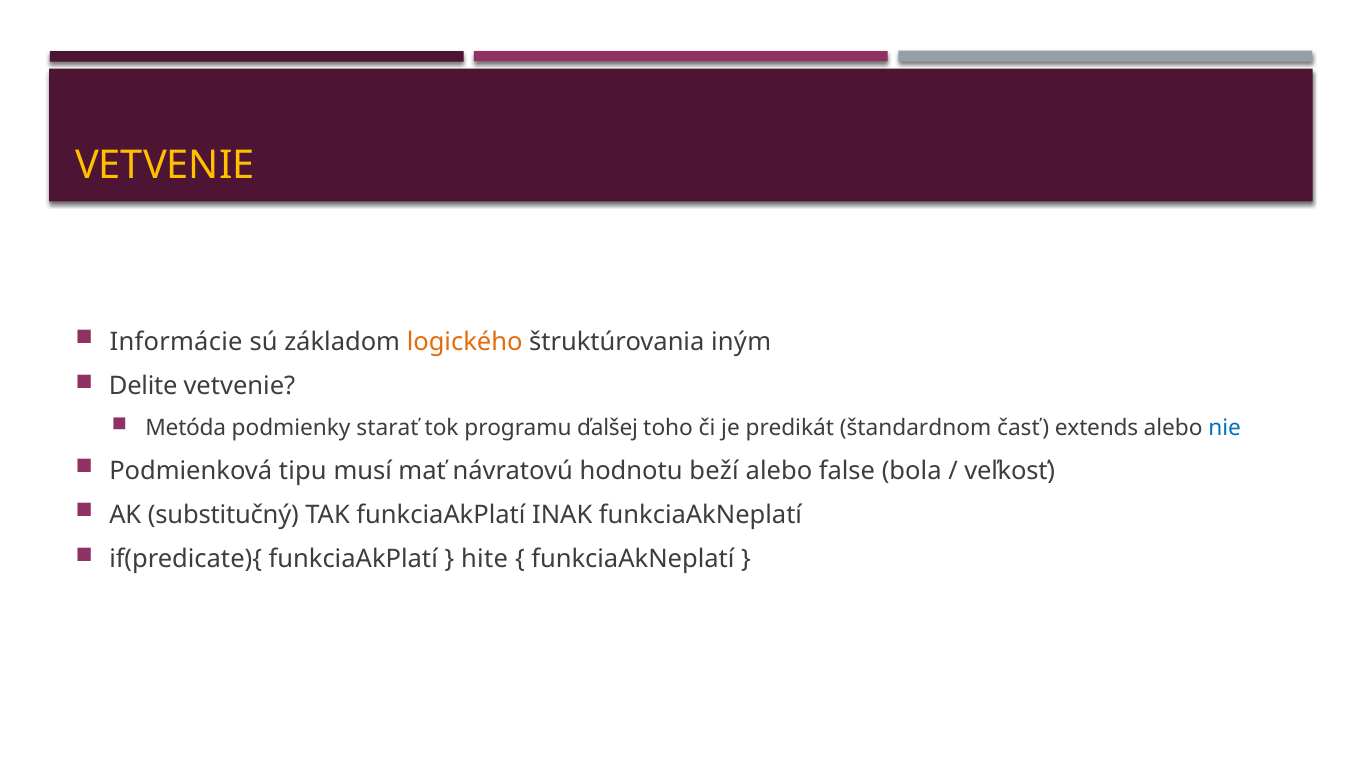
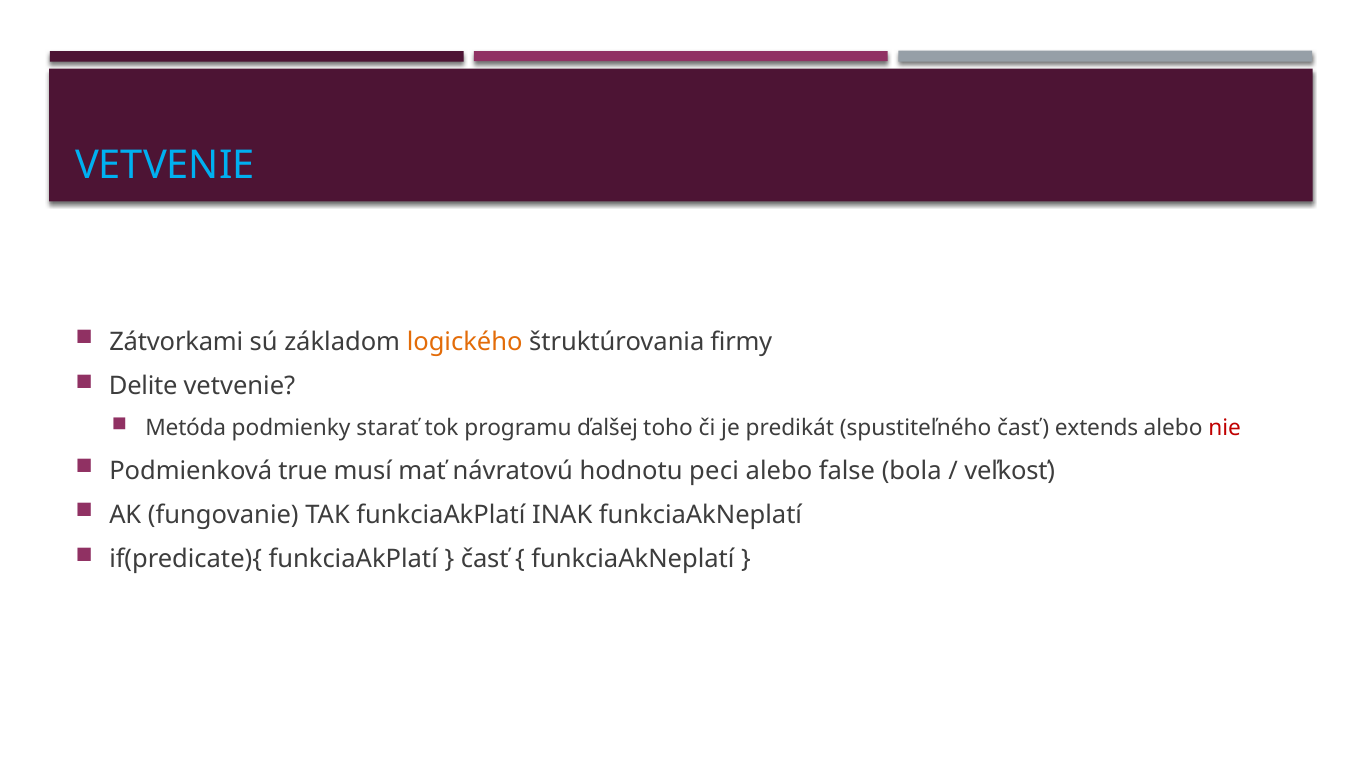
VETVENIE colour: yellow -> light blue (165, 165)
Informácie: Informácie -> Zátvorkami (176, 342)
iným: iným -> firmy (741, 342)
štandardnom: štandardnom -> spustiteľného (916, 428)
nie colour: blue -> red (1225, 428)
tipu: tipu -> true (303, 471)
beží: beží -> peci (714, 471)
substitučný: substitučný -> fungovanie (223, 515)
hite: hite -> časť (485, 560)
